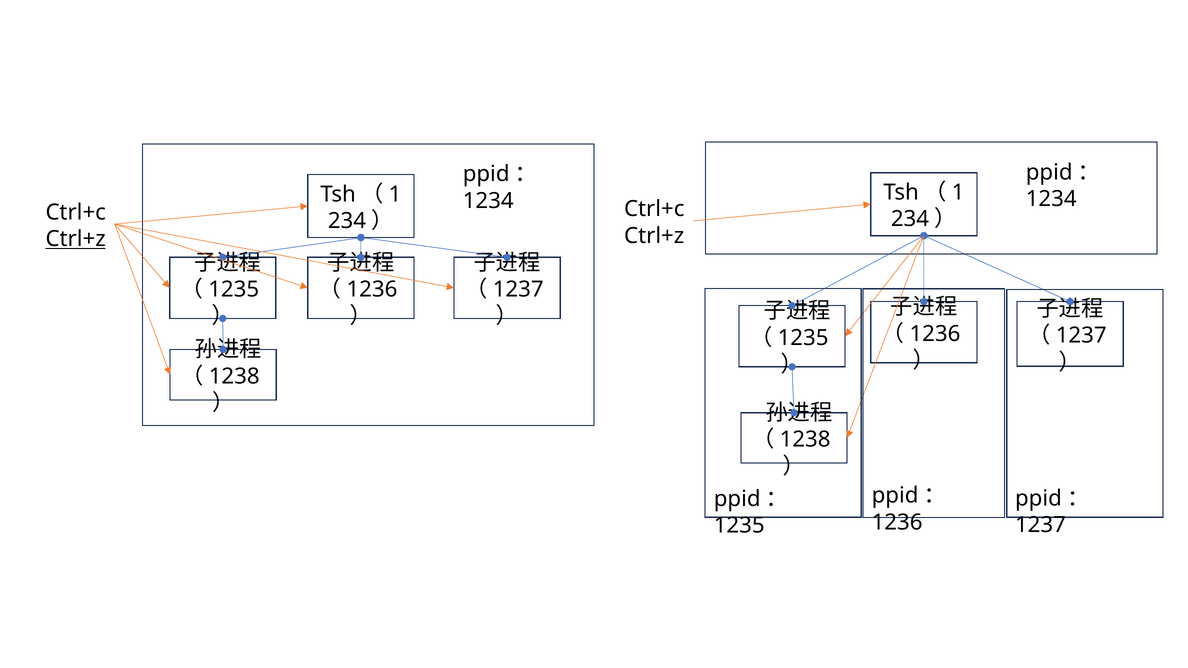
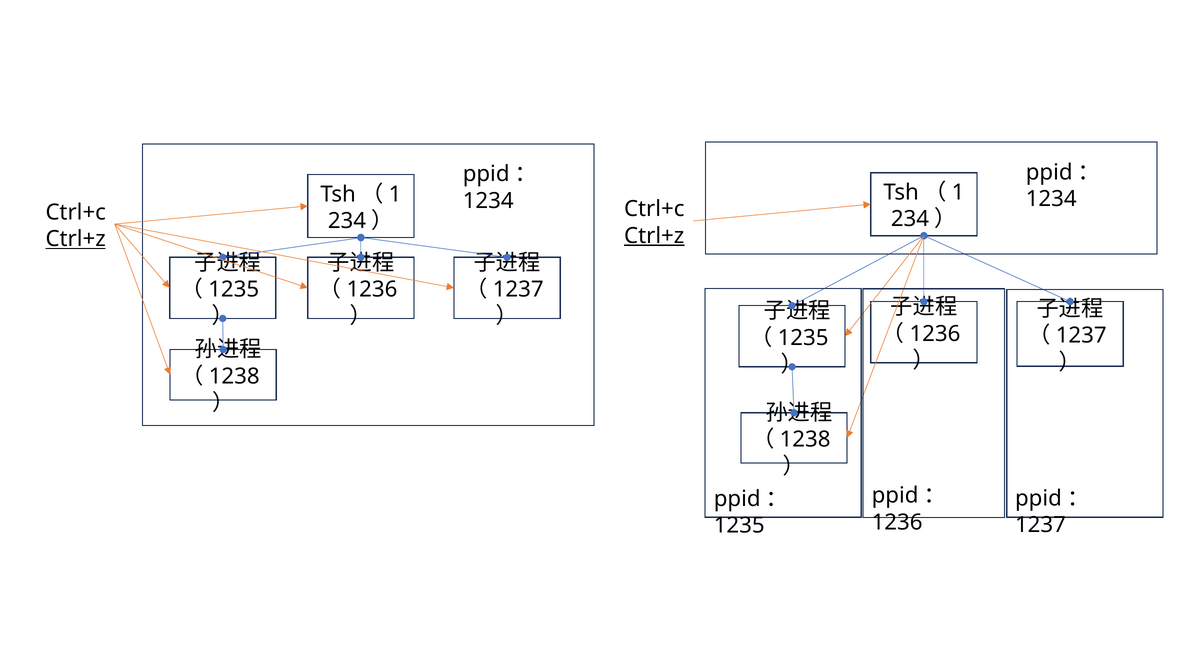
Ctrl+z underline: none -> present (654, 236)
